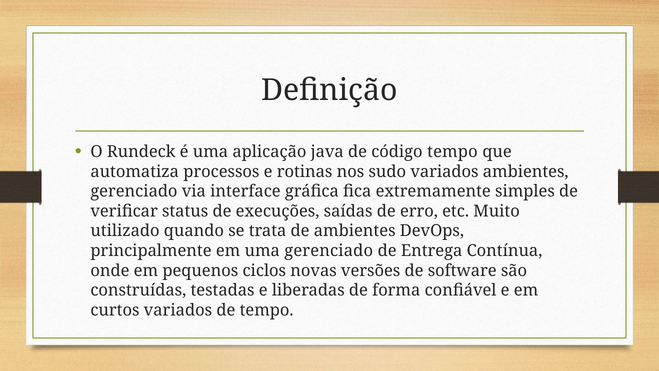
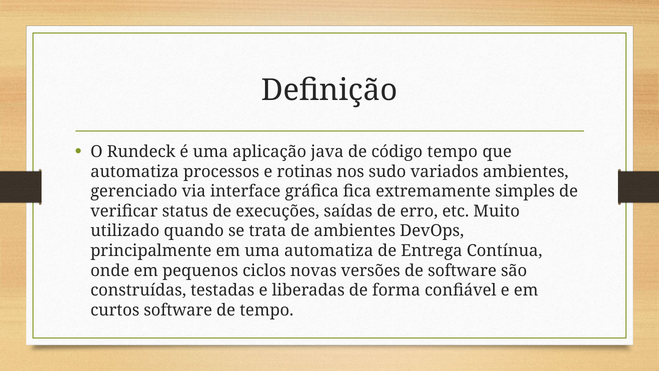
uma gerenciado: gerenciado -> automatiza (329, 251)
curtos variados: variados -> software (178, 310)
